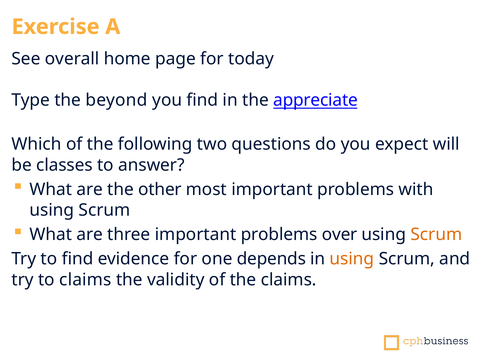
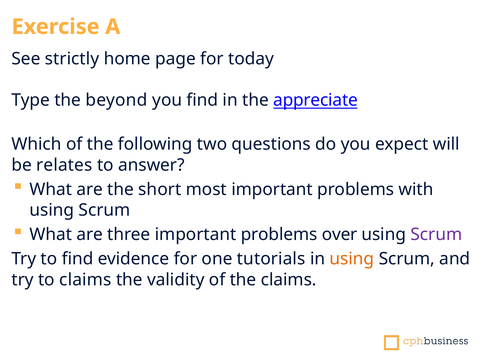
overall: overall -> strictly (72, 59)
classes: classes -> relates (64, 165)
other: other -> short (160, 190)
Scrum colour: orange -> purple (436, 235)
depends: depends -> tutorials (271, 259)
